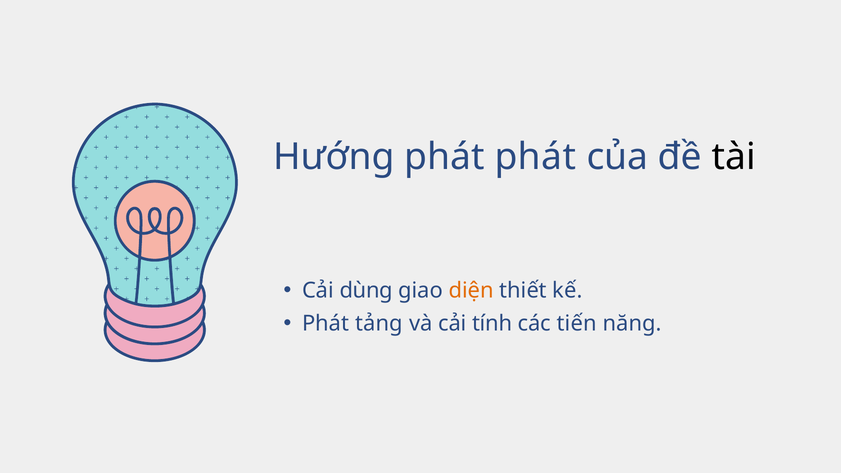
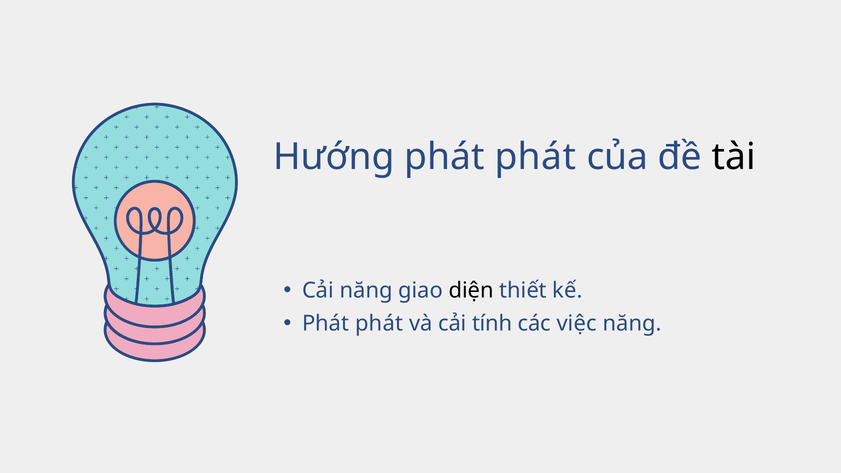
Cải dùng: dùng -> năng (366, 291)
diện colour: orange -> black (471, 291)
tảng: tảng -> phát (379, 324)
tiến: tiến -> việc (577, 324)
